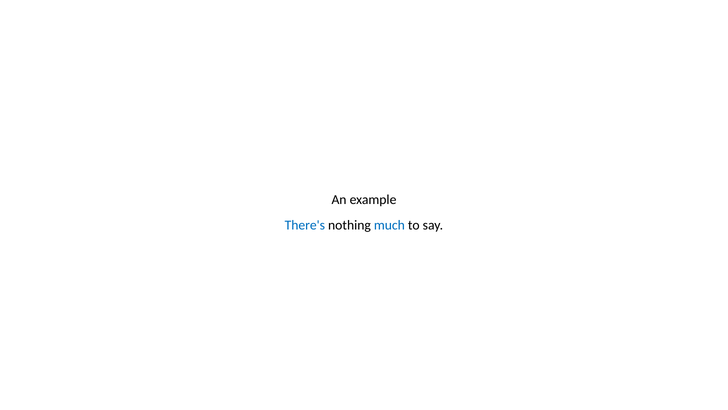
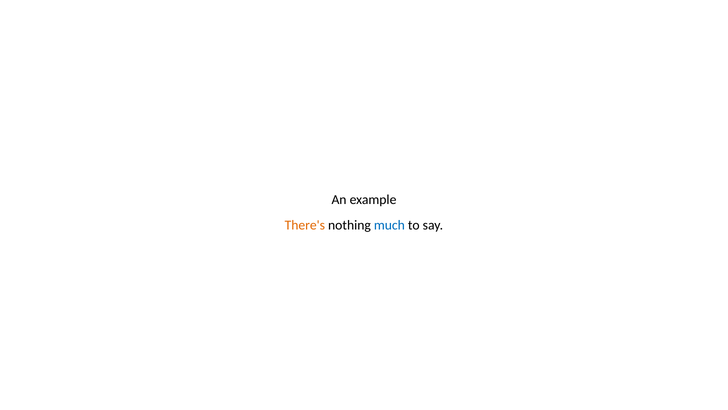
There's colour: blue -> orange (305, 225)
